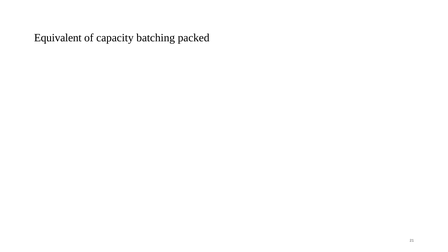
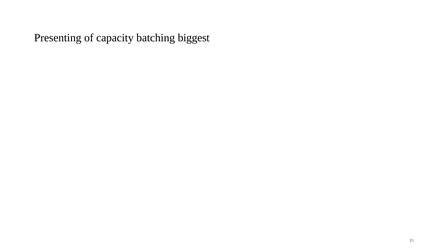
Equivalent: Equivalent -> Presenting (58, 38)
packed: packed -> biggest (194, 38)
